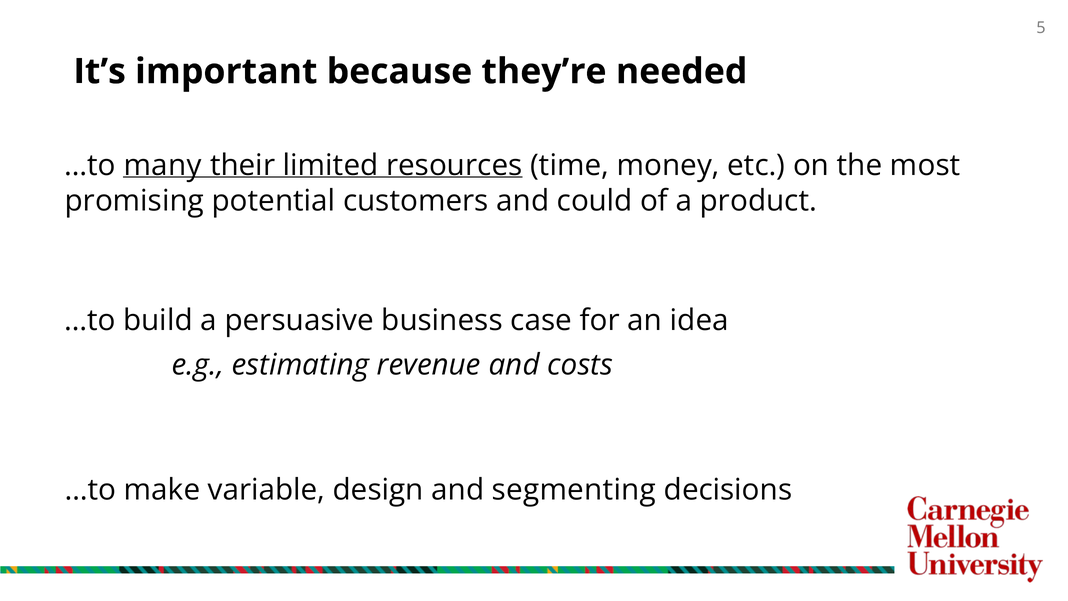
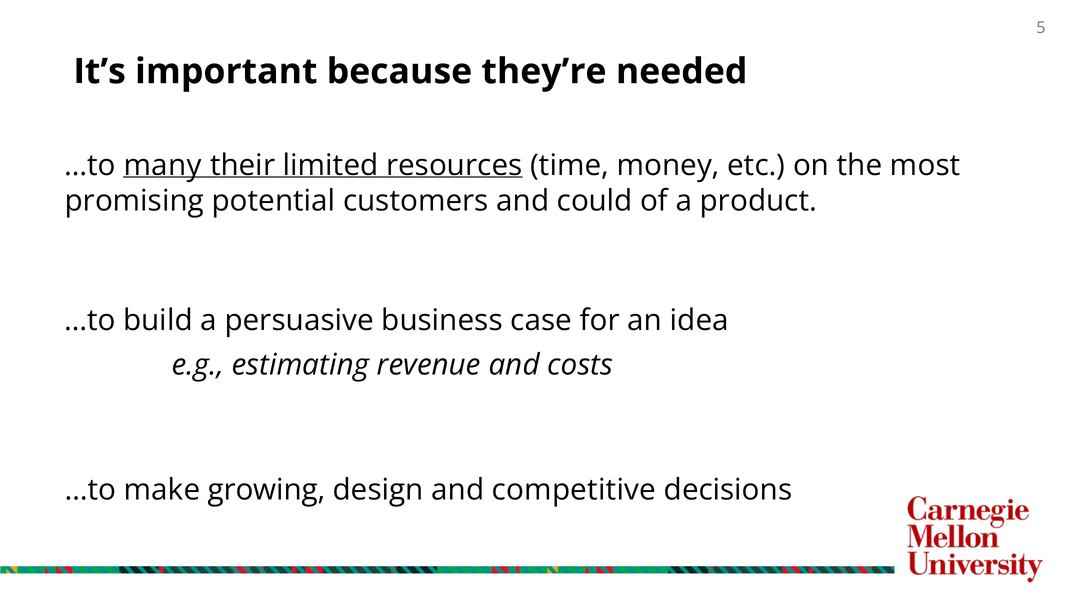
variable: variable -> growing (267, 490)
segmenting: segmenting -> competitive (574, 490)
